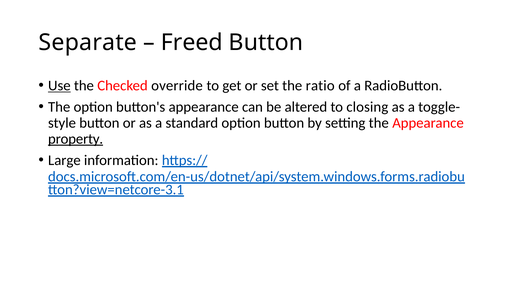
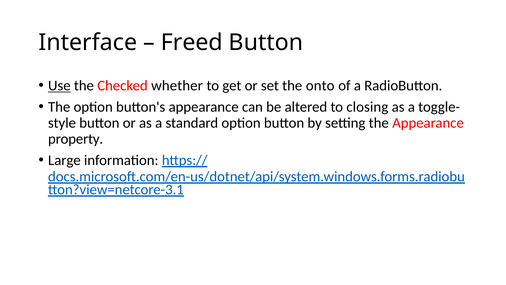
Separate: Separate -> Interface (88, 43)
override: override -> whether (177, 86)
ratio: ratio -> onto (320, 86)
property underline: present -> none (76, 139)
